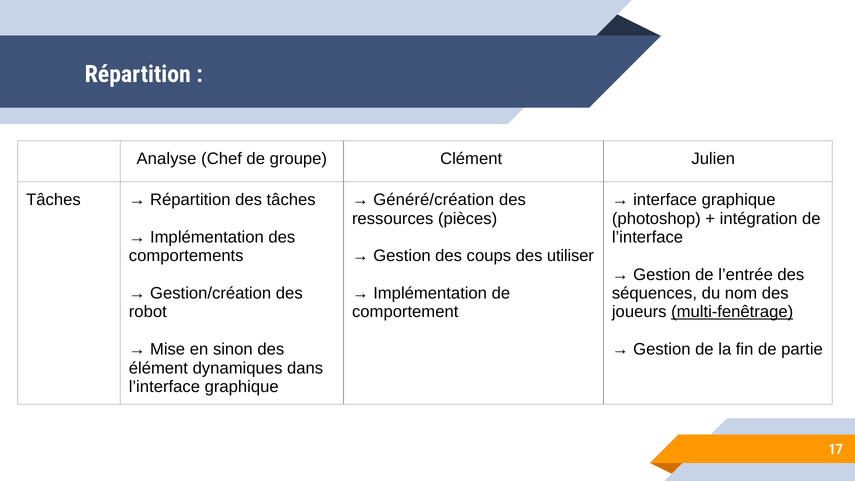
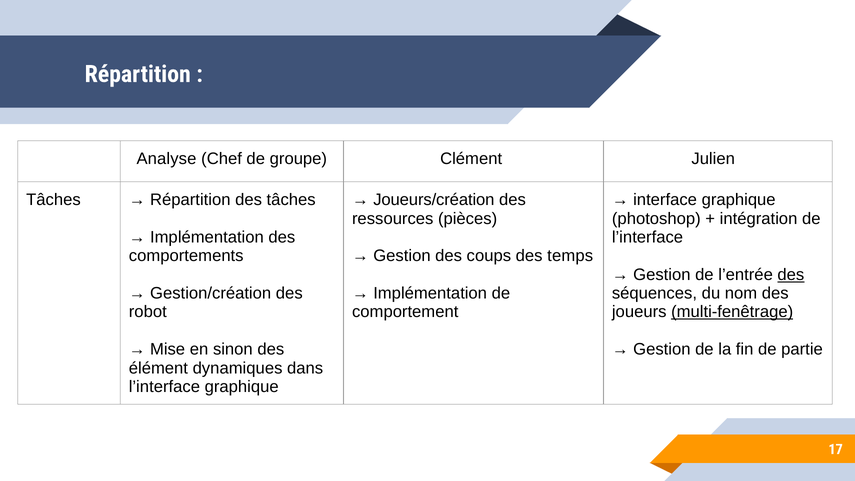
Généré/création: Généré/création -> Joueurs/création (434, 200)
utiliser: utiliser -> temps (570, 256)
des underline: none -> present (791, 275)
